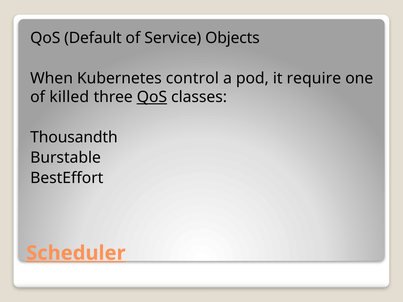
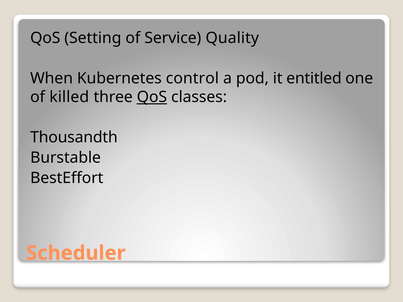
Default: Default -> Setting (93, 38)
Objects: Objects -> Quality (232, 38)
require: require -> entitled (314, 78)
Scheduler underline: present -> none (76, 253)
